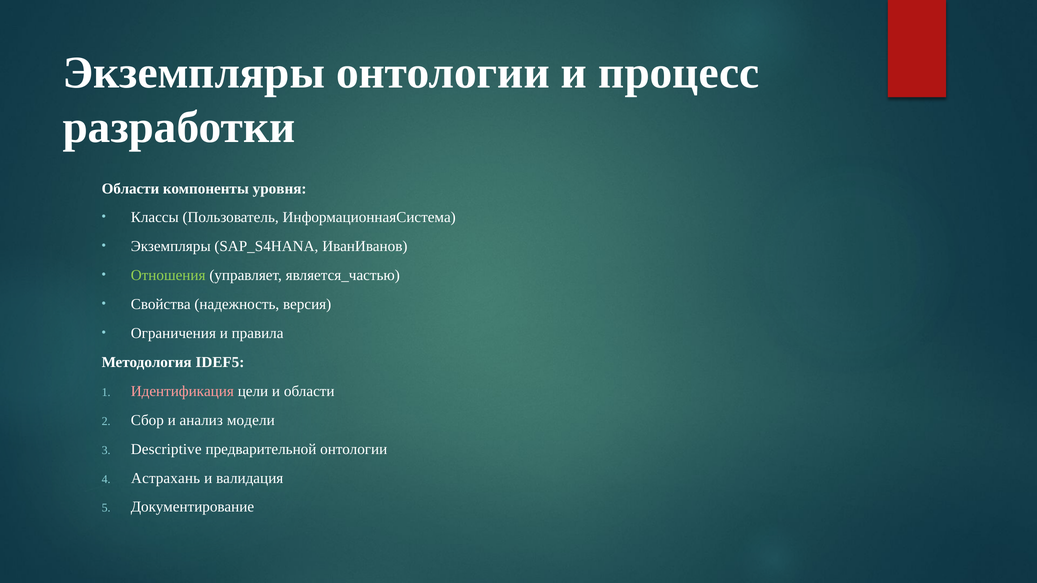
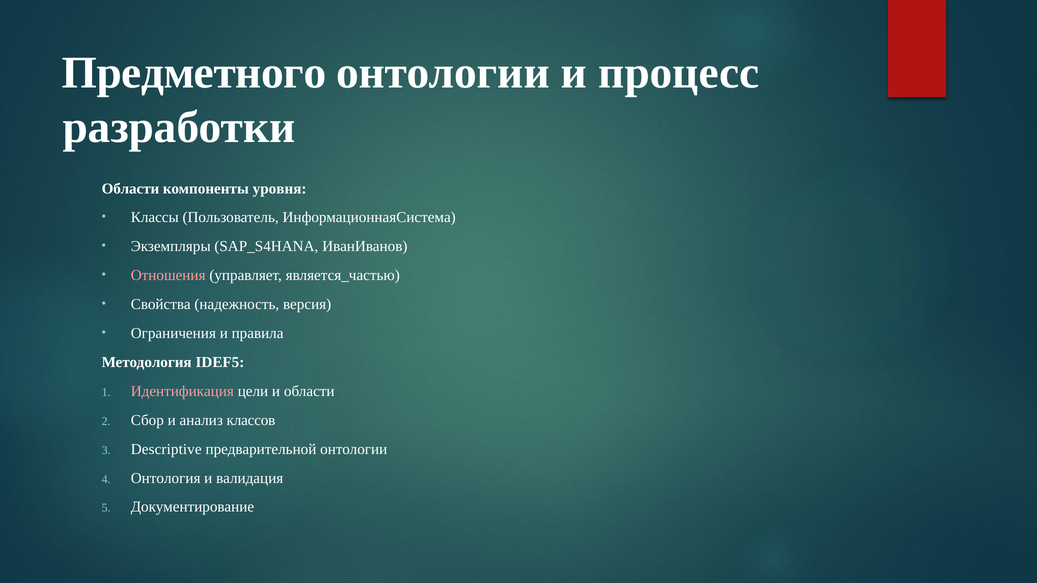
Экземпляры: Экземпляры -> Предметного (194, 73)
Отношения colour: light green -> pink (168, 276)
модели: модели -> классов (251, 420)
Астрахань: Астрахань -> Онтология (166, 478)
